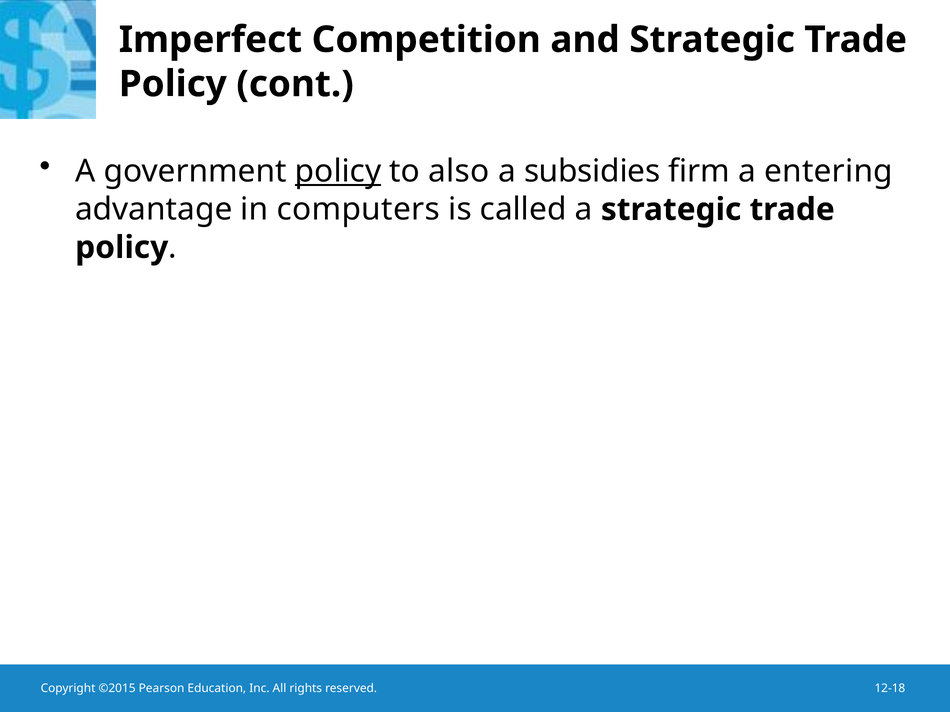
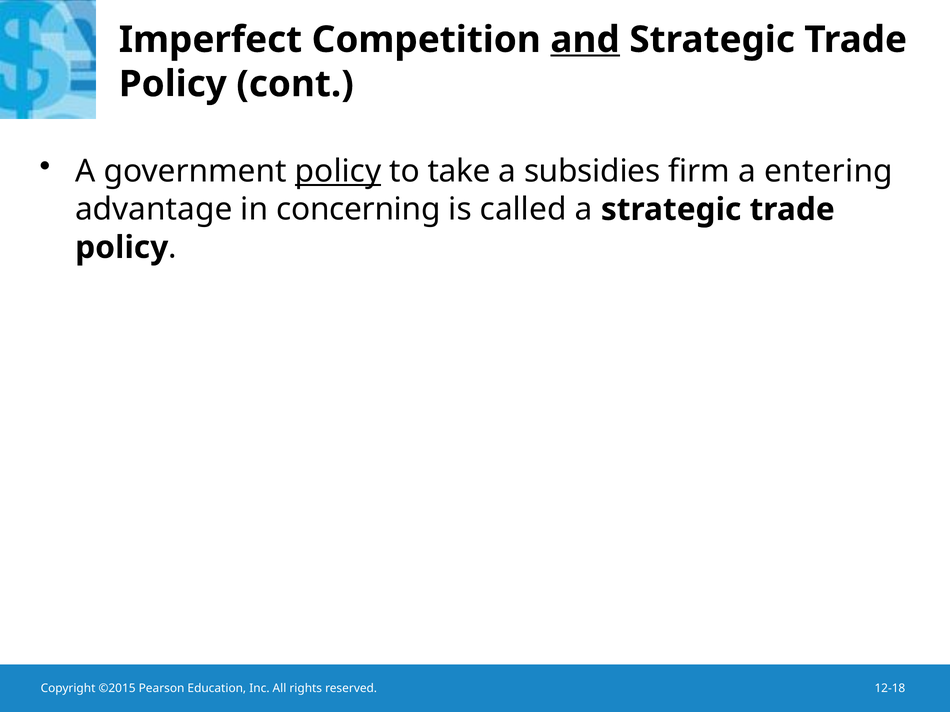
and underline: none -> present (585, 40)
also: also -> take (459, 172)
computers: computers -> concerning (359, 210)
